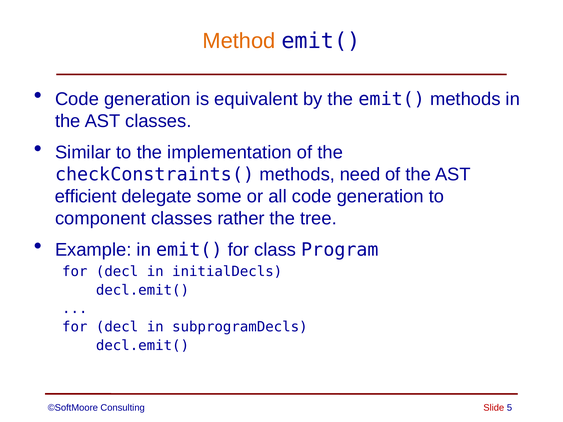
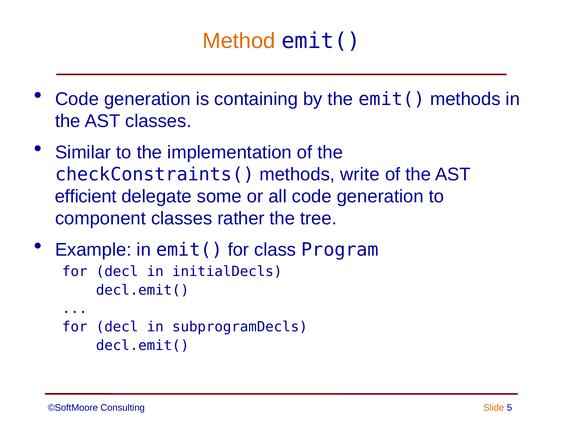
equivalent: equivalent -> containing (256, 99)
need: need -> write (360, 174)
Slide colour: red -> orange (494, 408)
